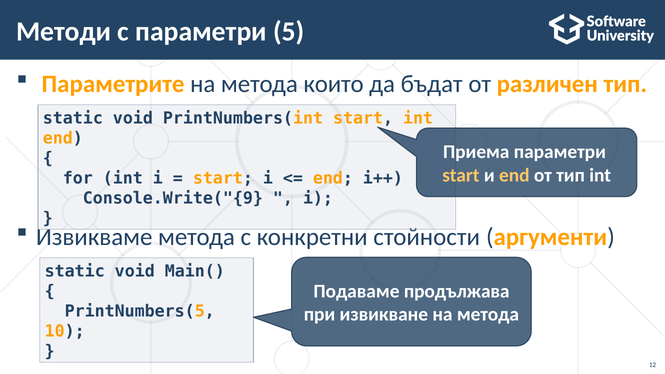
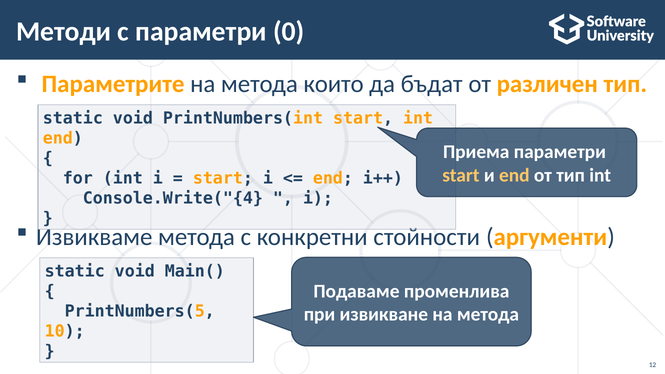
5: 5 -> 0 (289, 32)
Console.Write("{9: Console.Write("{9 -> Console.Write("{4 (173, 198)
продължава: продължава -> променлива (457, 291)
